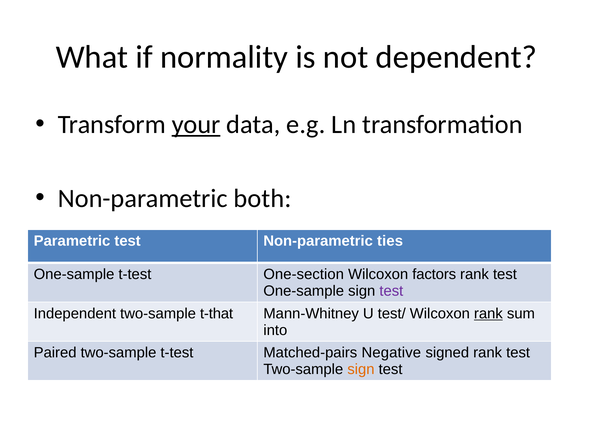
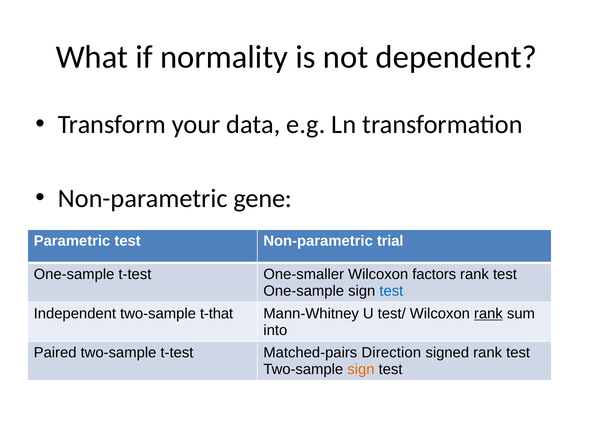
your underline: present -> none (196, 124)
both: both -> gene (263, 198)
ties: ties -> trial (390, 241)
One-section: One-section -> One-smaller (304, 274)
test colour: purple -> blue (391, 291)
Negative: Negative -> Direction (391, 353)
